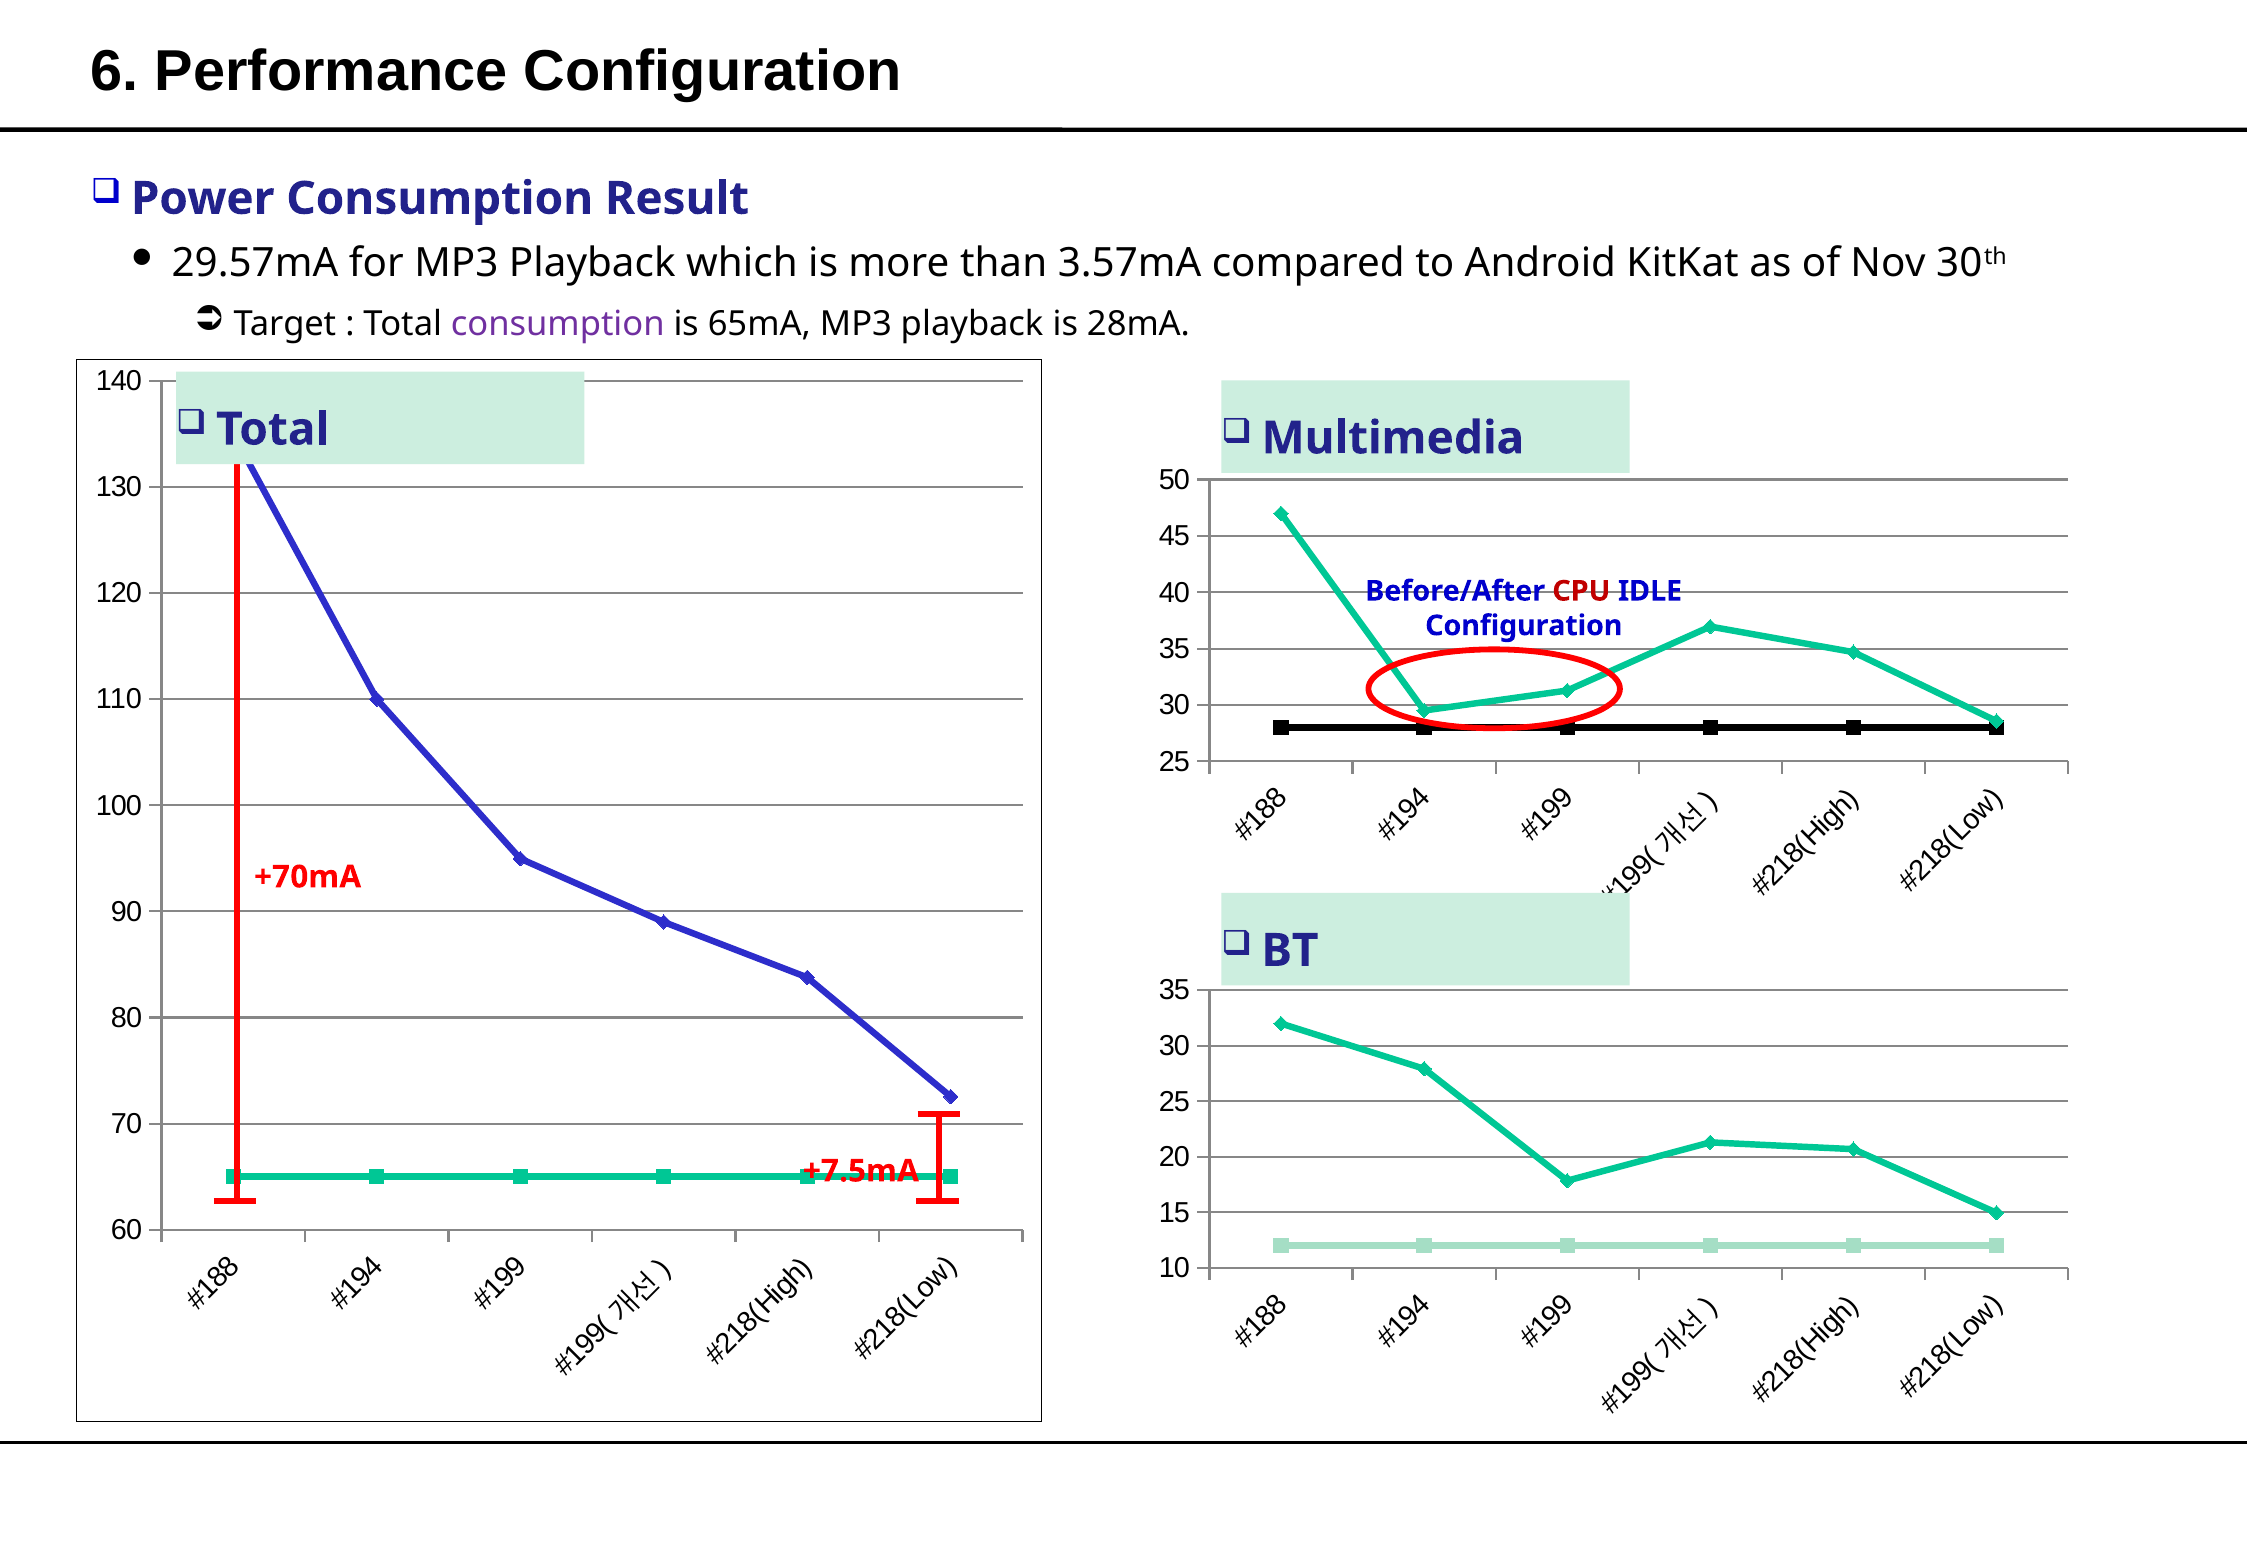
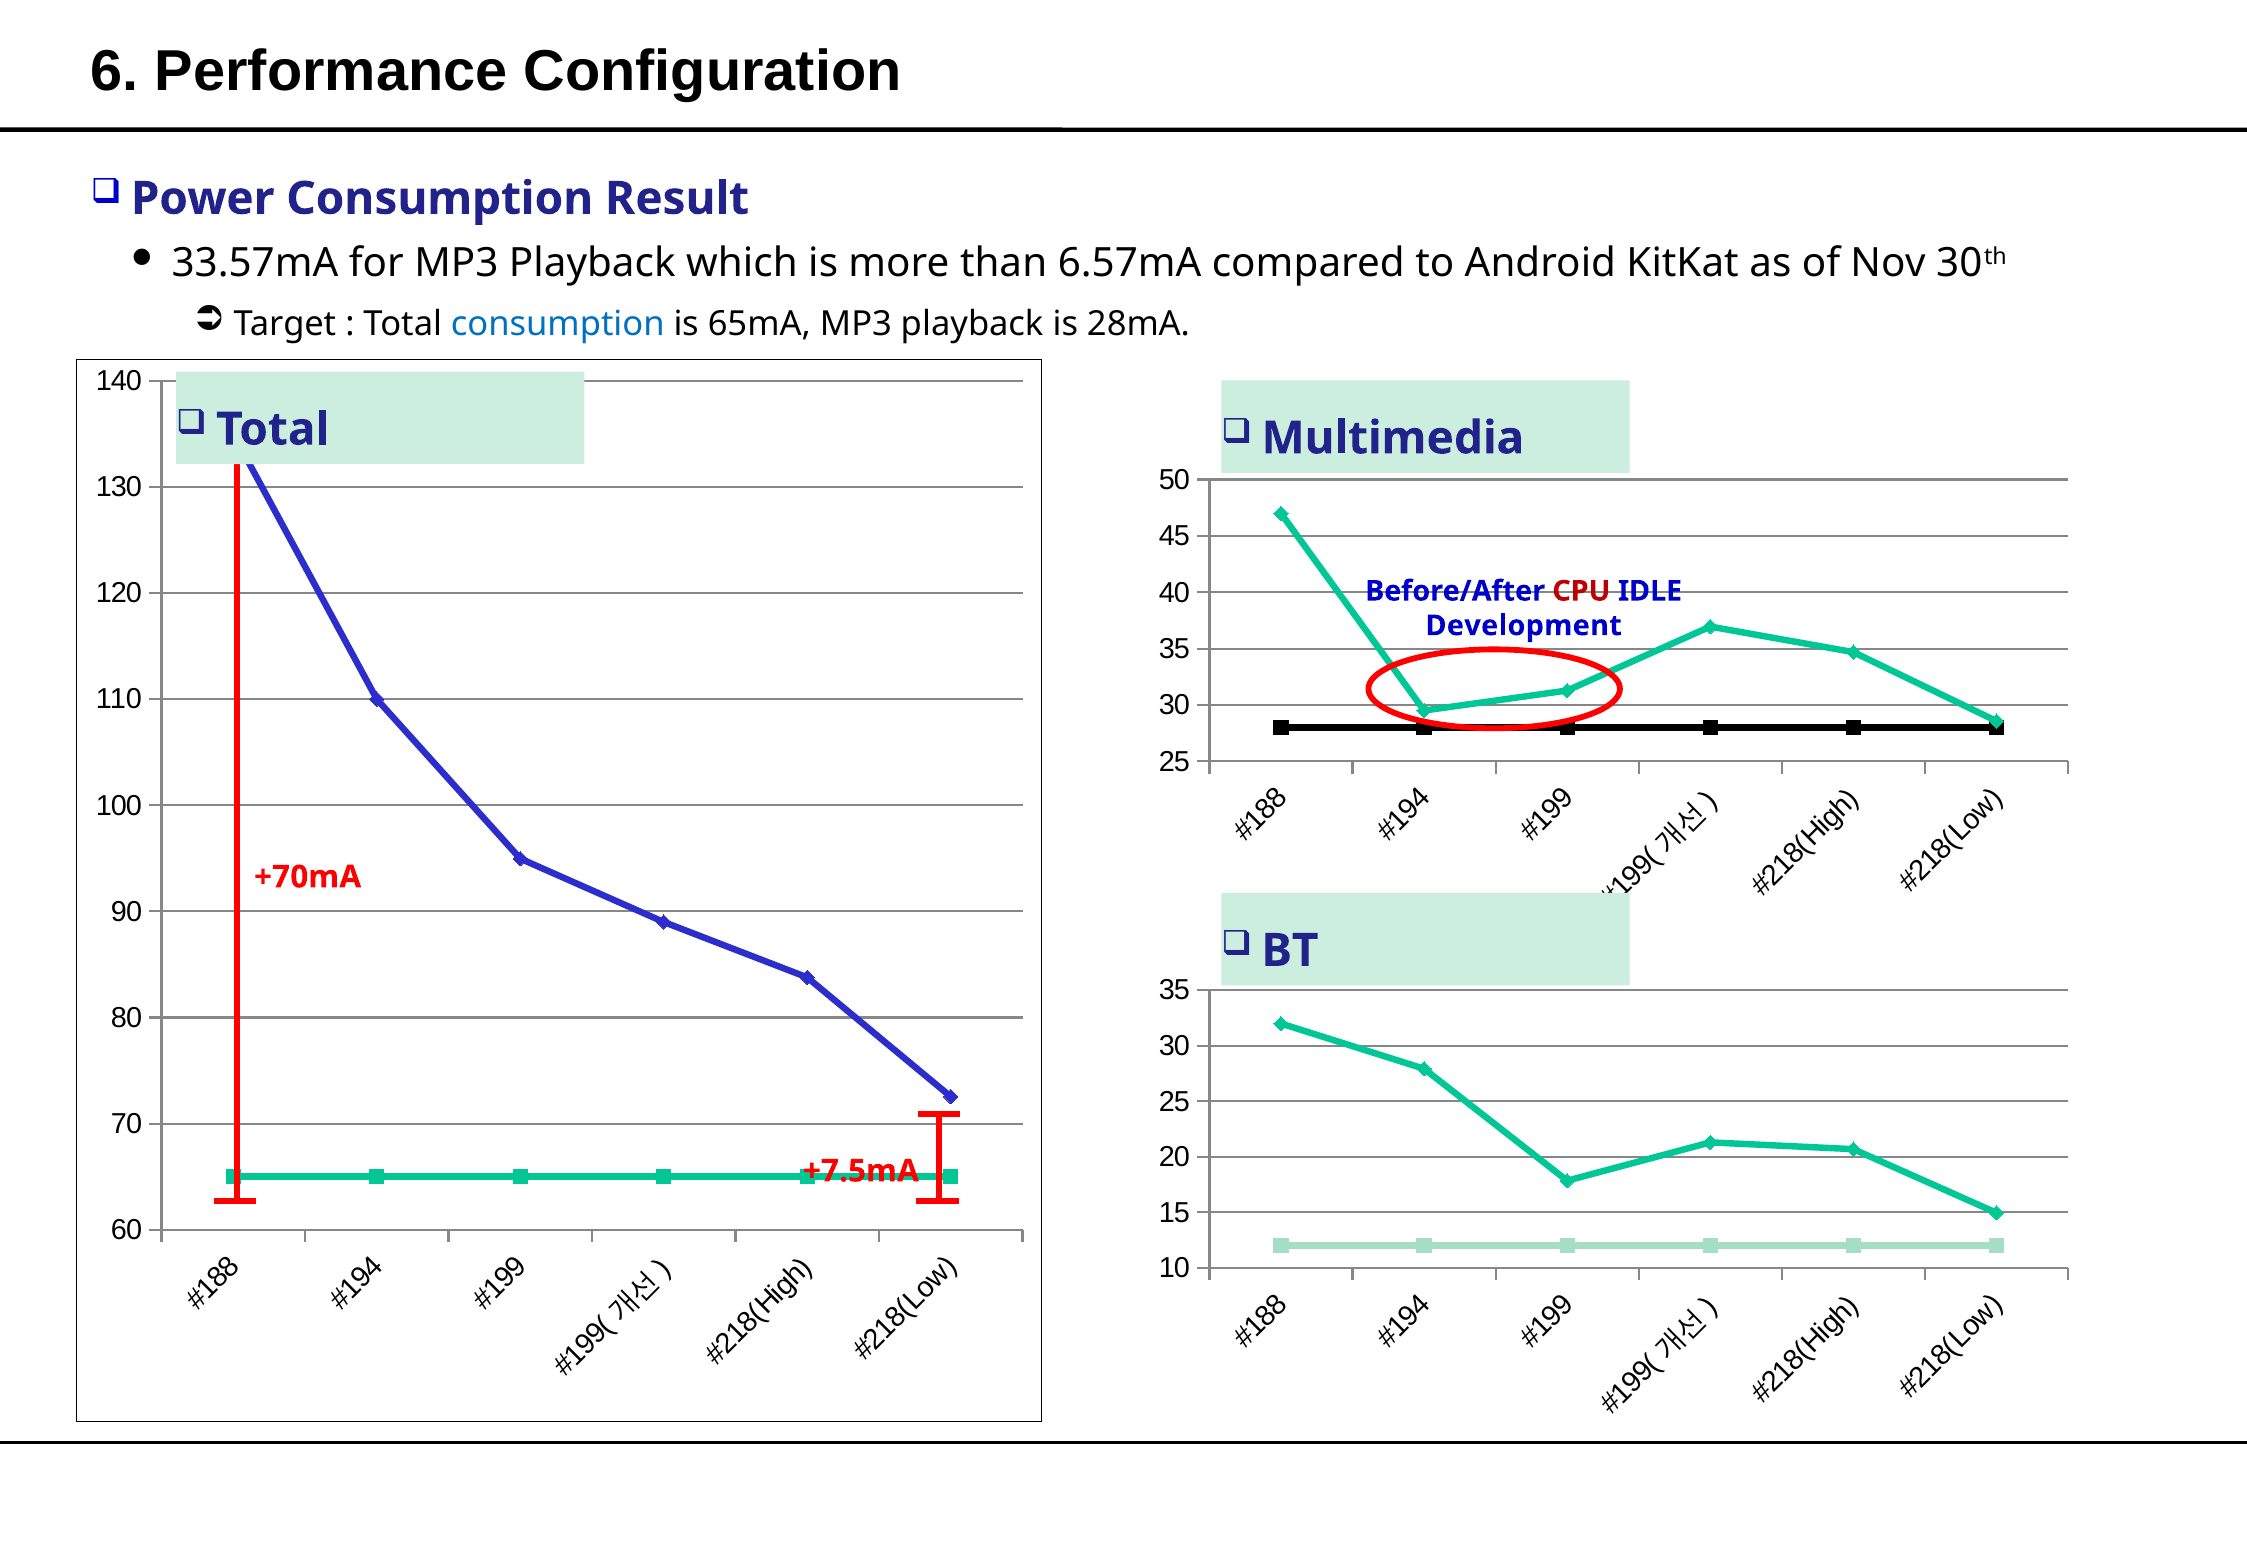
29.57mA: 29.57mA -> 33.57mA (255, 264)
3.57mA: 3.57mA -> 6.57mA (1130, 264)
consumption colour: purple -> blue (558, 324)
Configuration: Configuration -> Development (1524, 626)
